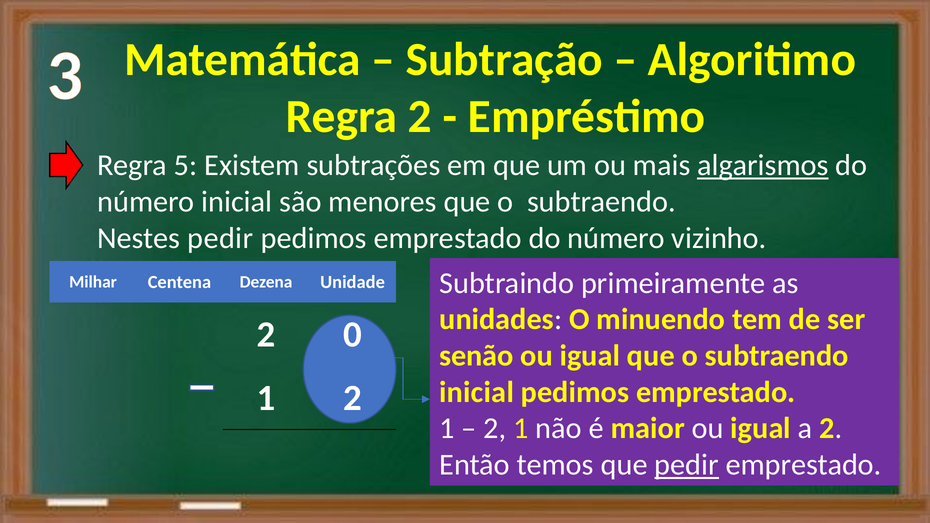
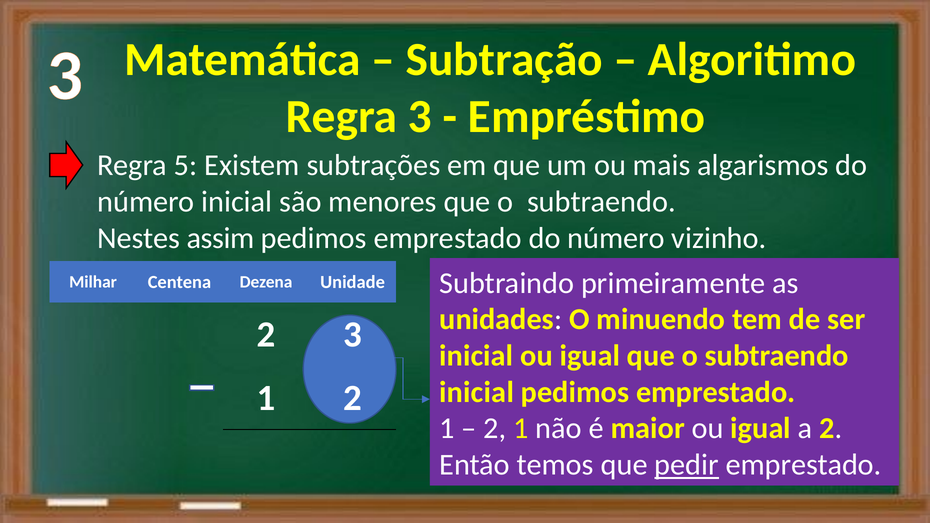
Regra 2: 2 -> 3 (420, 117)
algarismos underline: present -> none (763, 165)
Nestes pedir: pedir -> assim (221, 238)
2 0: 0 -> 3 (353, 335)
senão: senão -> inicial (476, 356)
